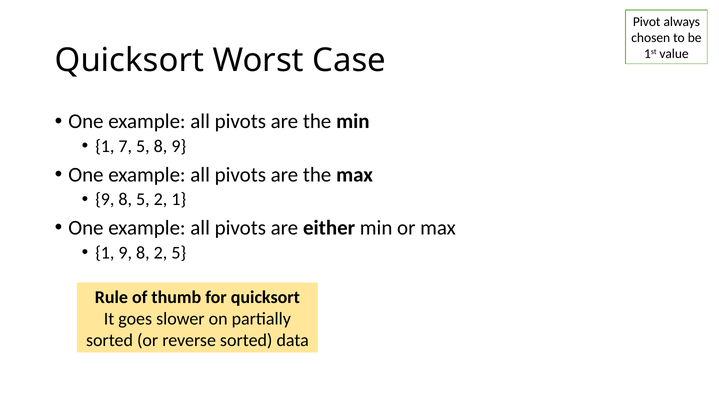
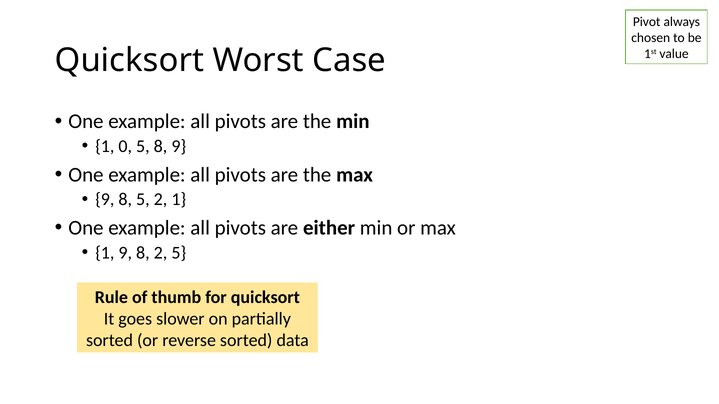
7: 7 -> 0 (125, 146)
